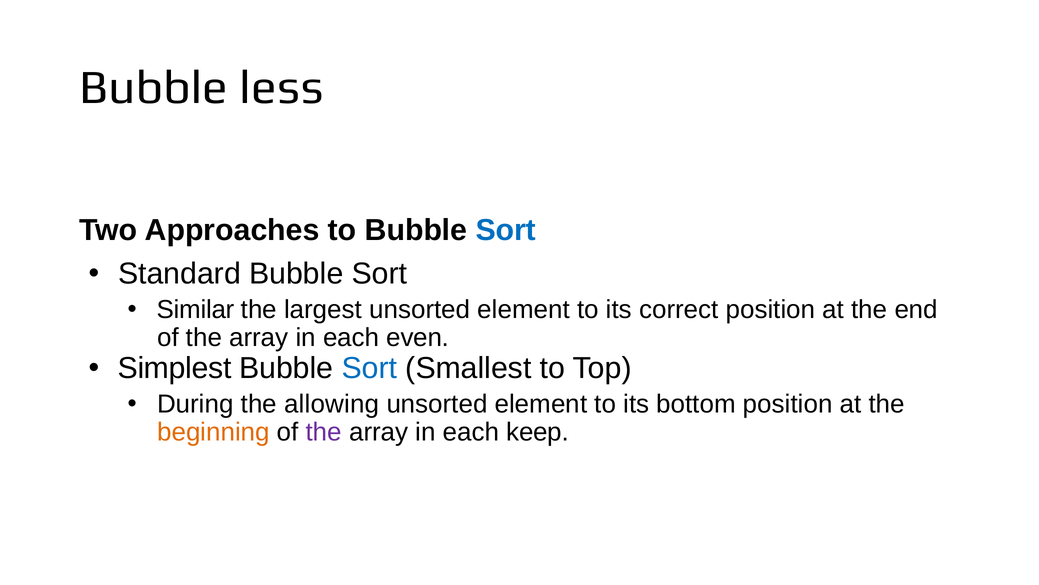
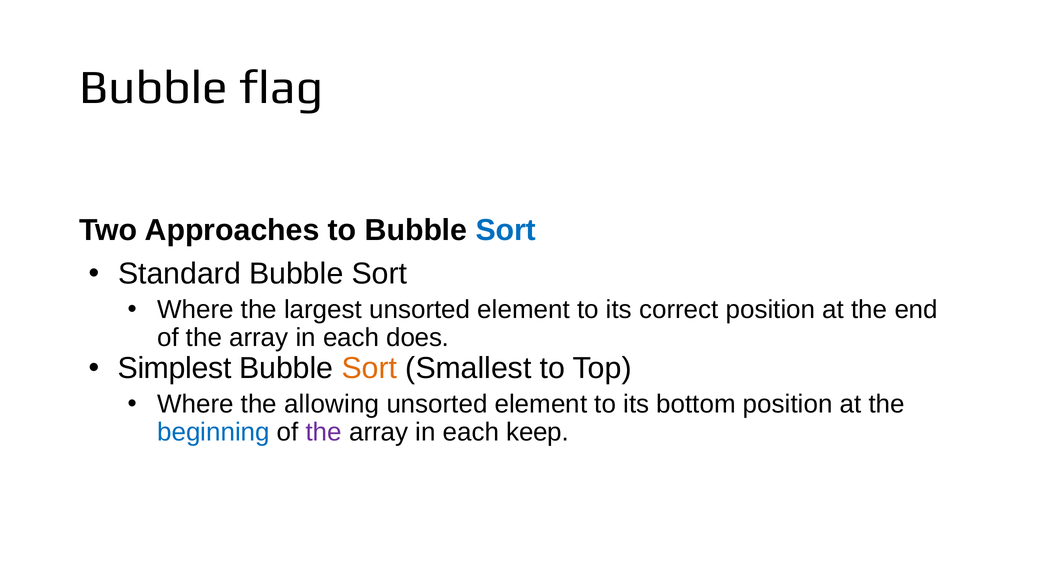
less: less -> flag (282, 87)
Similar: Similar -> Where (195, 310)
even: even -> does (418, 338)
Sort colour: blue -> orange (369, 368)
During: During -> Where (195, 404)
beginning colour: orange -> blue (213, 432)
